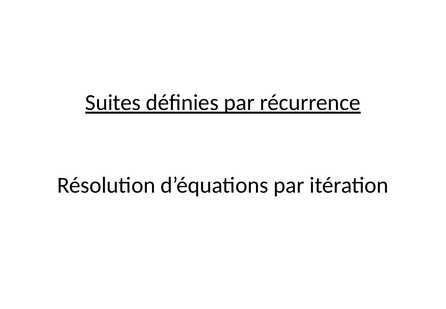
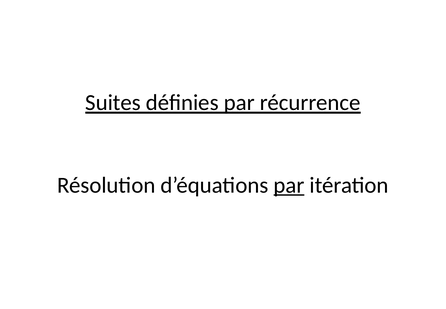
par underline: none -> present (289, 185)
